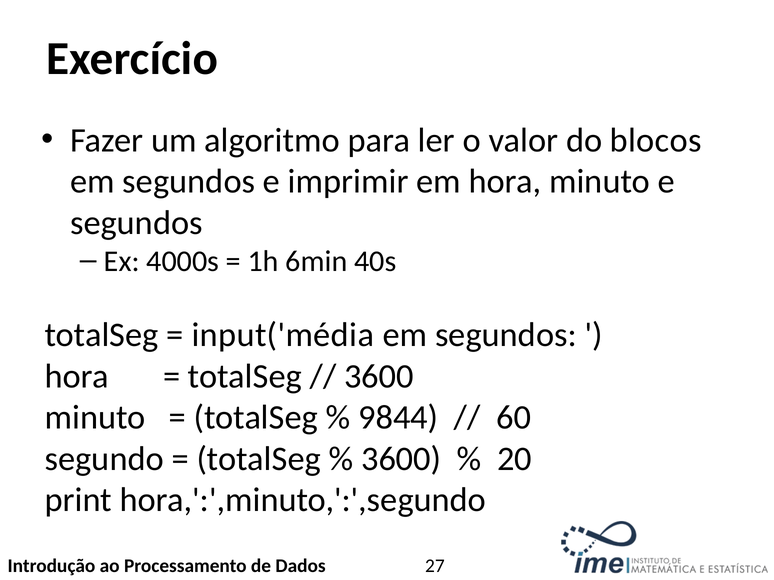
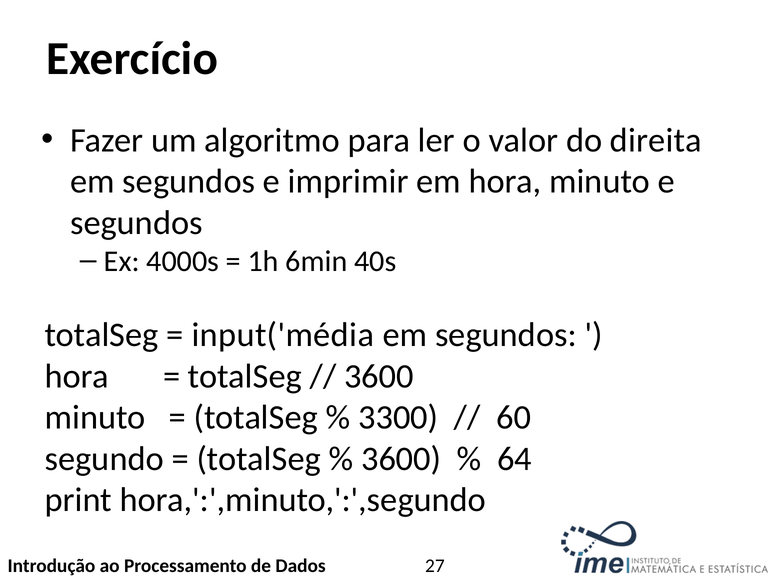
blocos: blocos -> direita (656, 140)
9844: 9844 -> 3300 (398, 418)
20: 20 -> 64 (514, 459)
